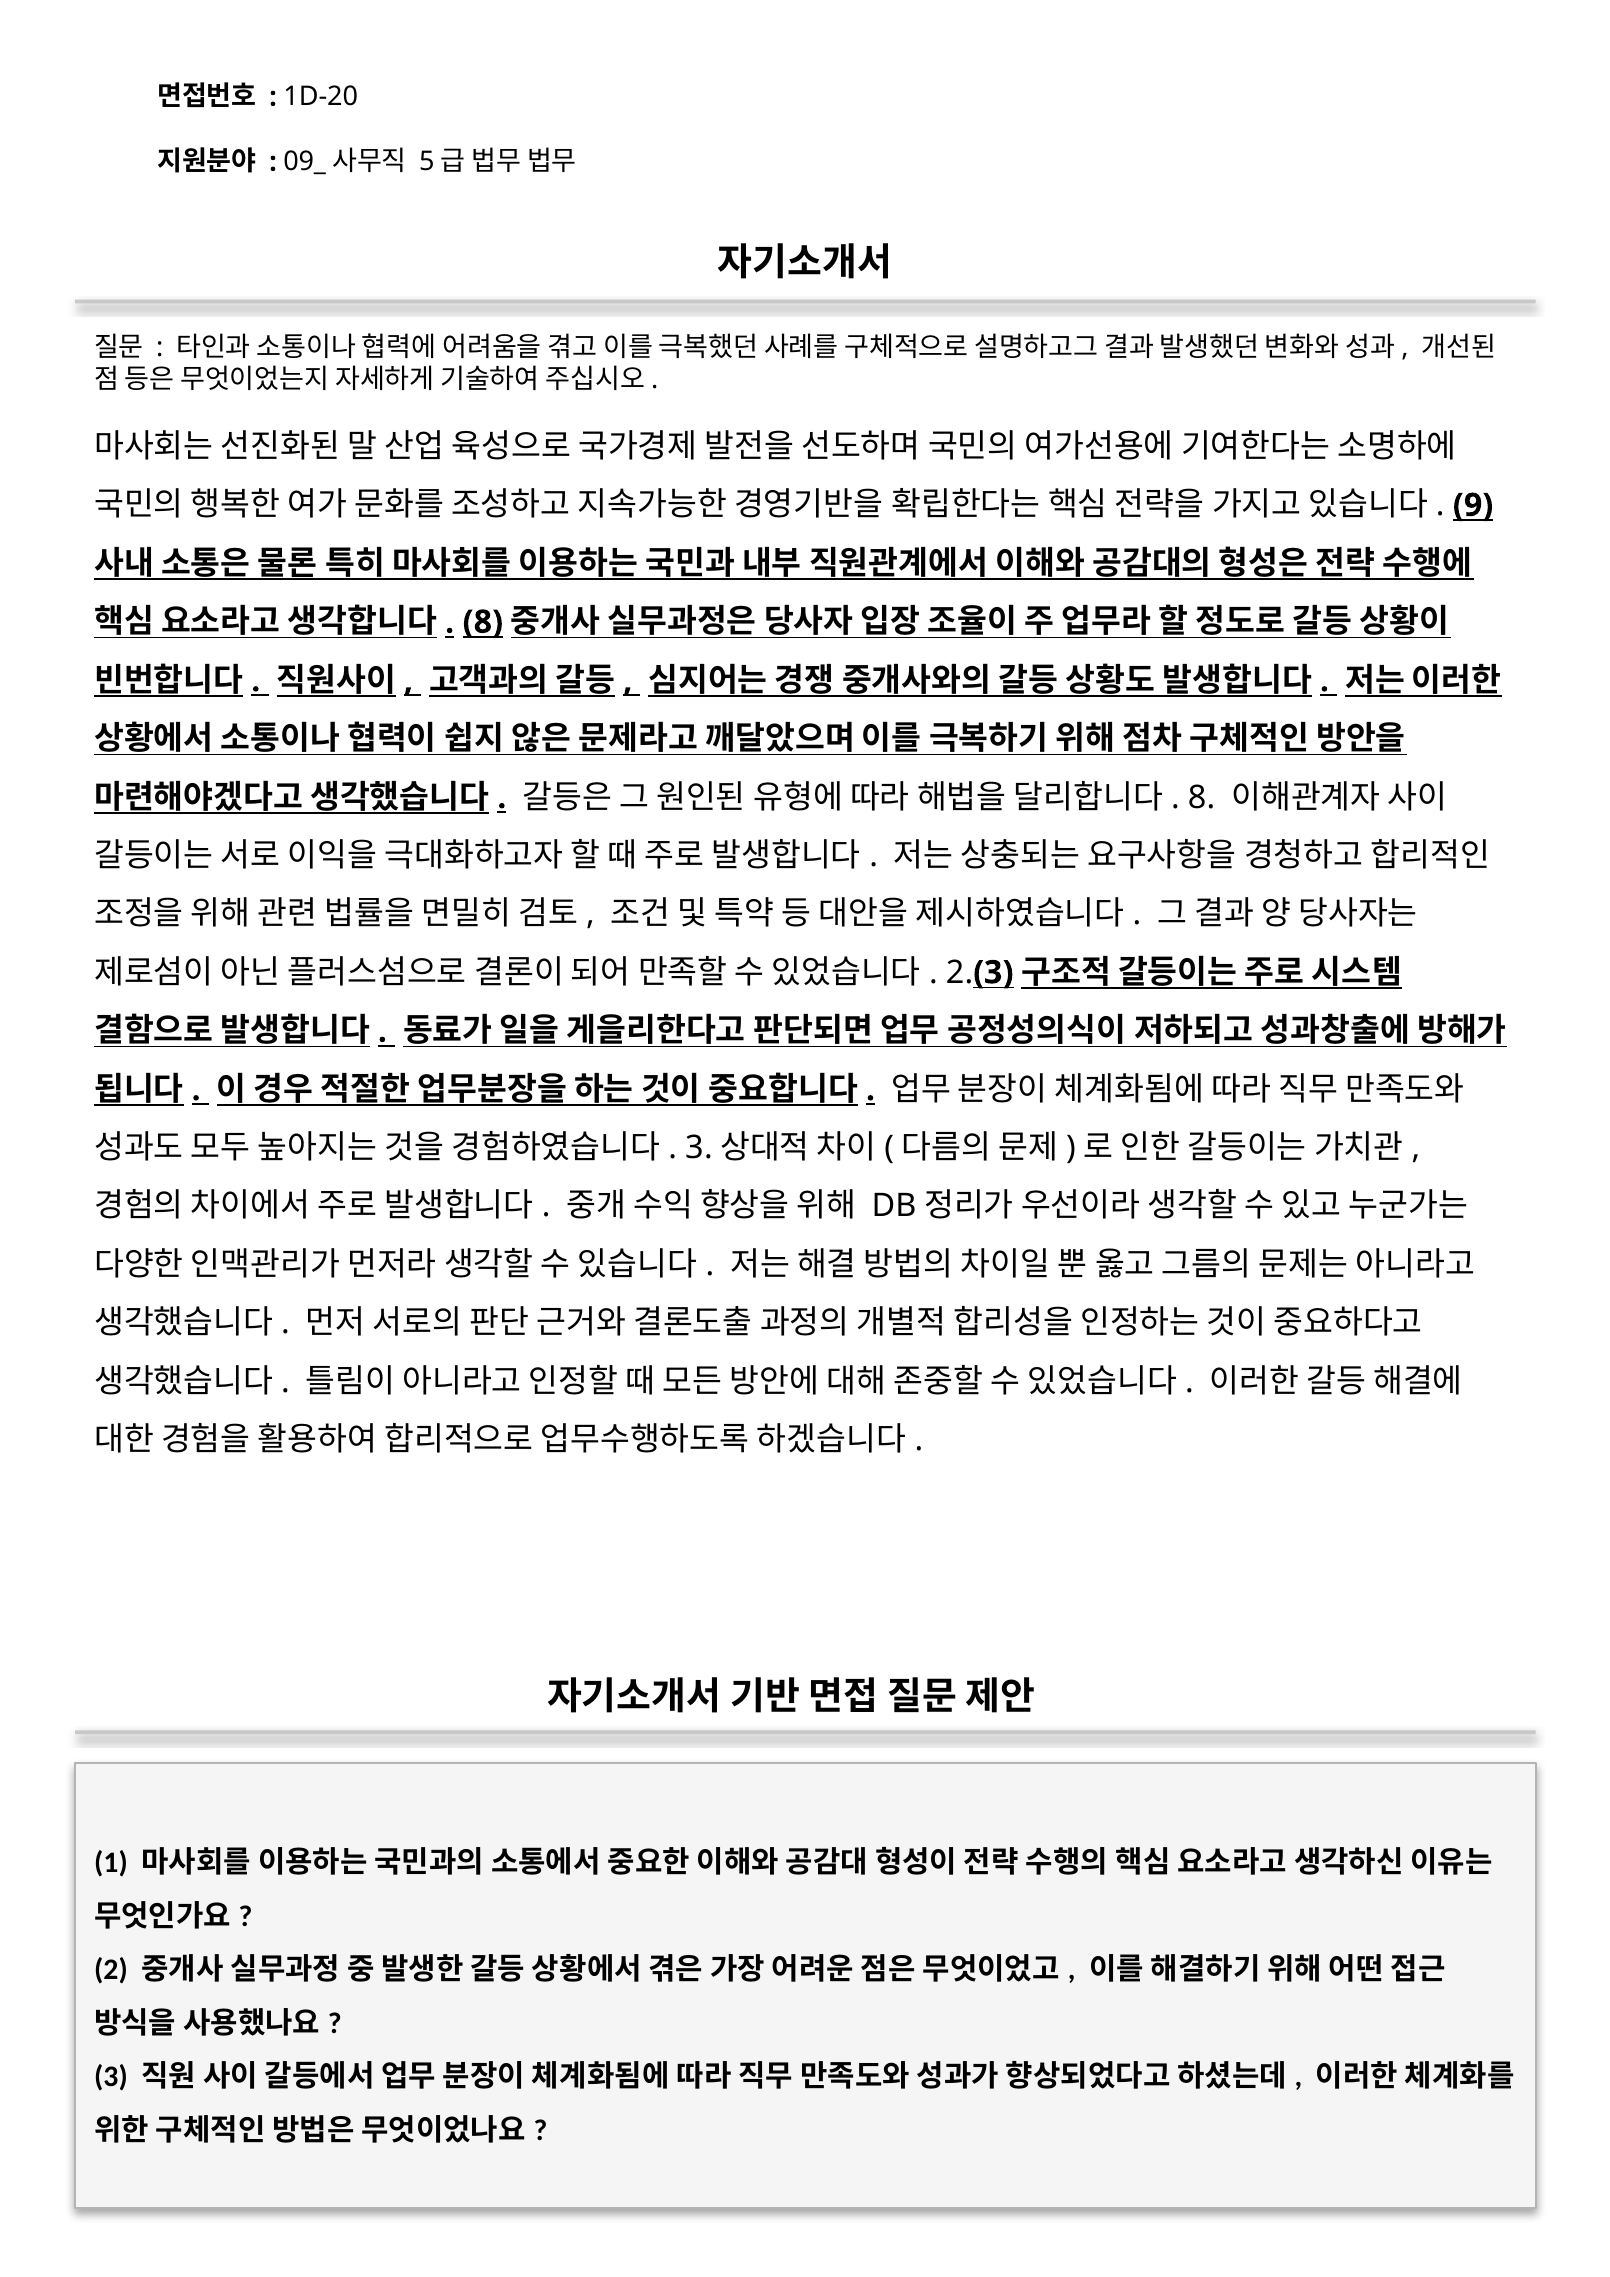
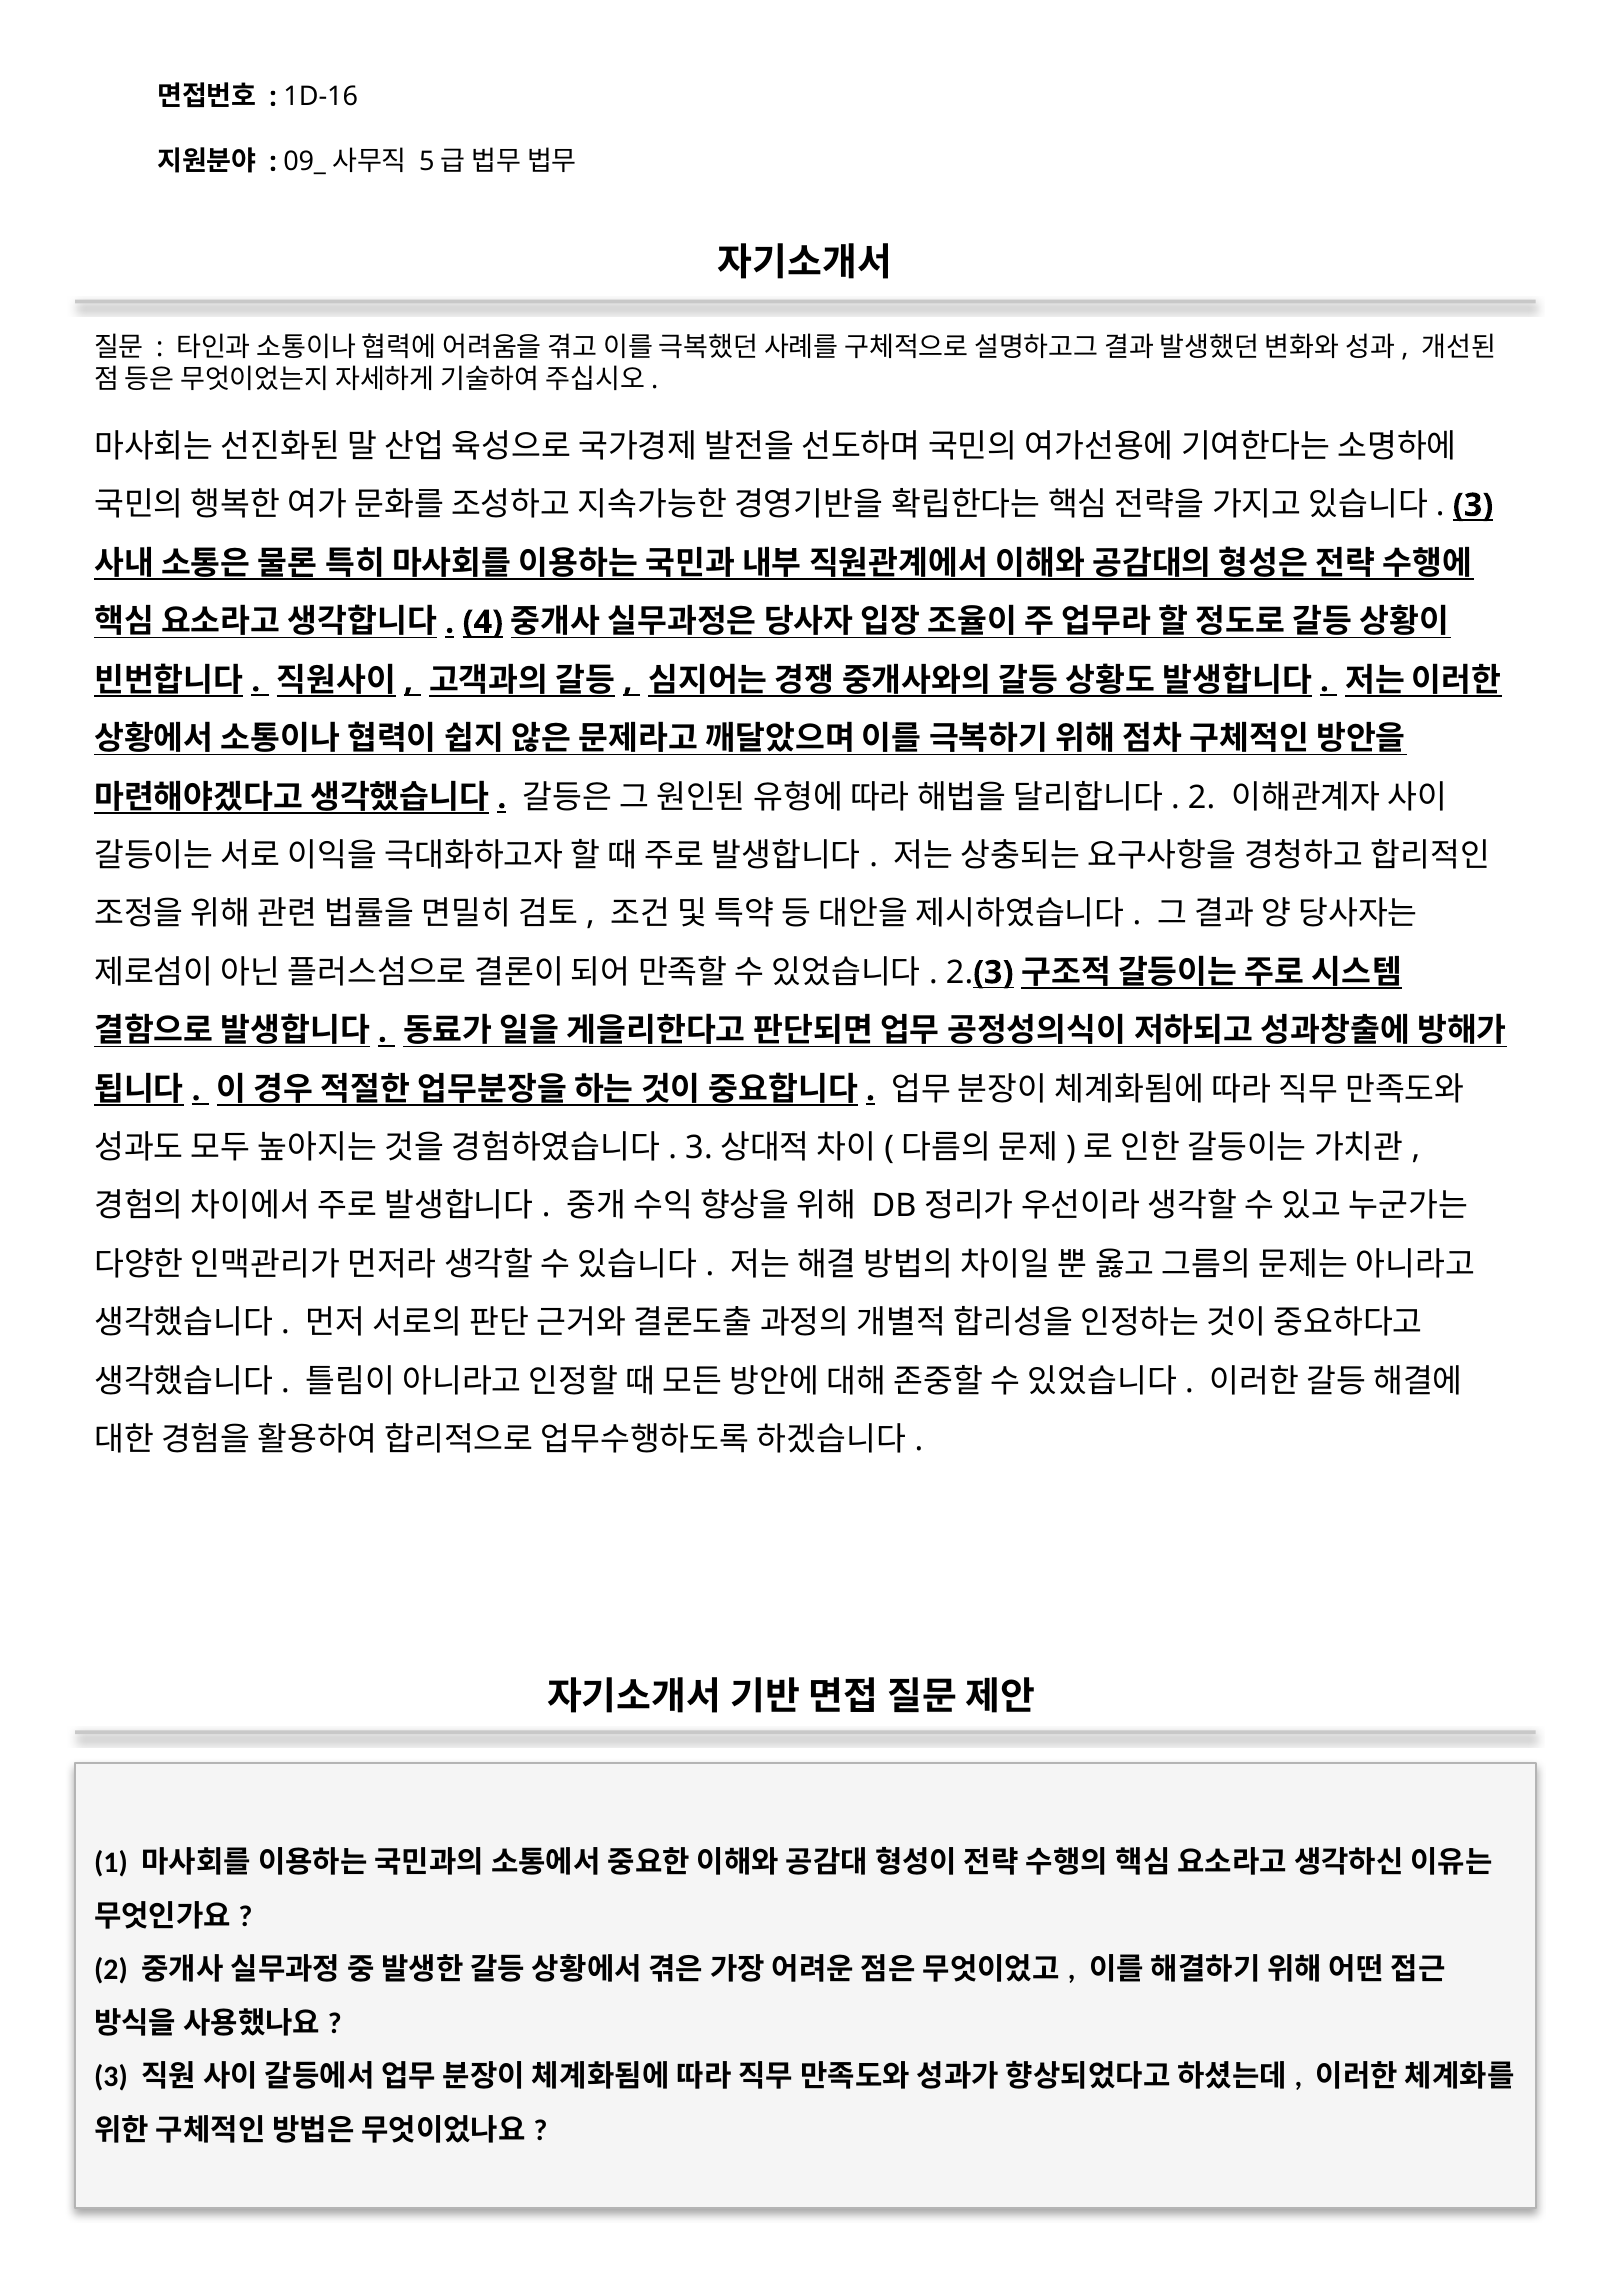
1D-20: 1D-20 -> 1D-16 (321, 97)
9: 9 -> 3 (1473, 505)
8: 8 -> 4 (483, 622)
8: 8 -> 2 (1202, 797)
